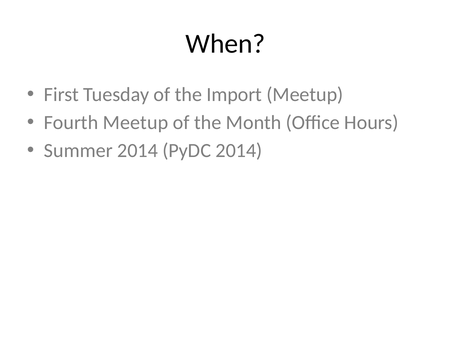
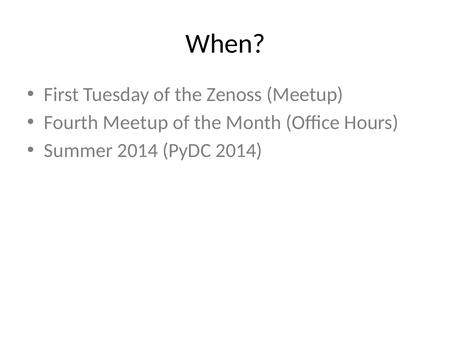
Import: Import -> Zenoss (234, 95)
